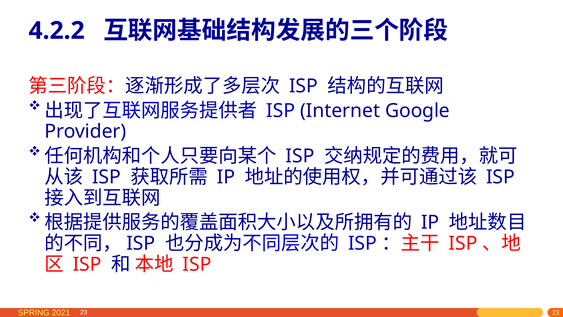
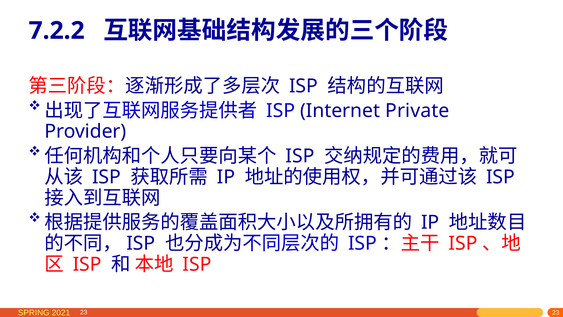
4.2.2: 4.2.2 -> 7.2.2 (57, 31)
Google: Google -> Private (417, 111)
